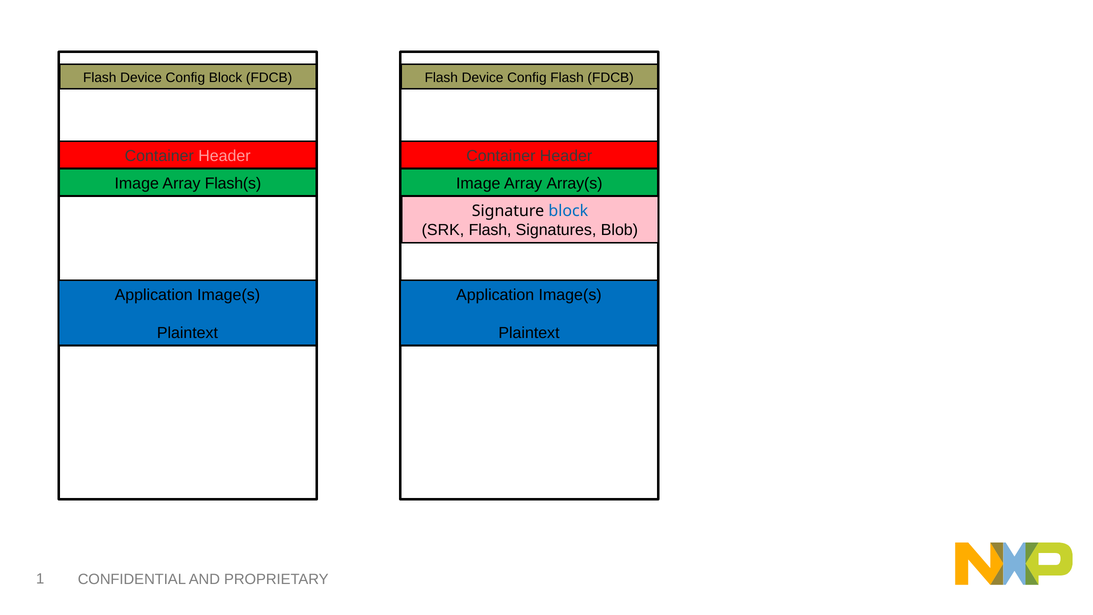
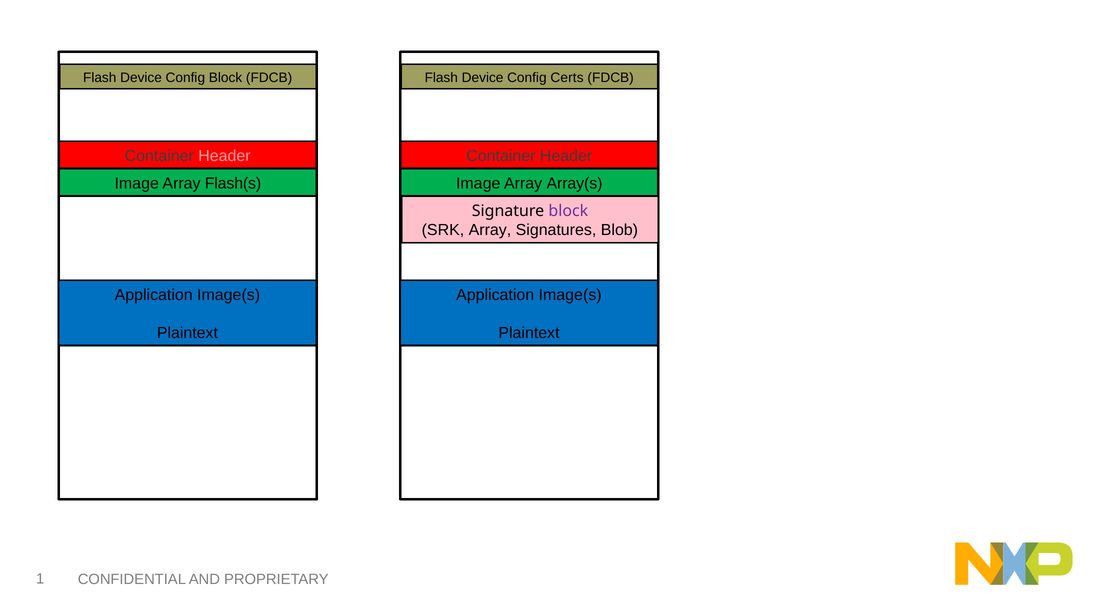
Config Flash: Flash -> Certs (567, 78)
block colour: blue -> purple (568, 211)
SRK Flash: Flash -> Array (490, 230)
